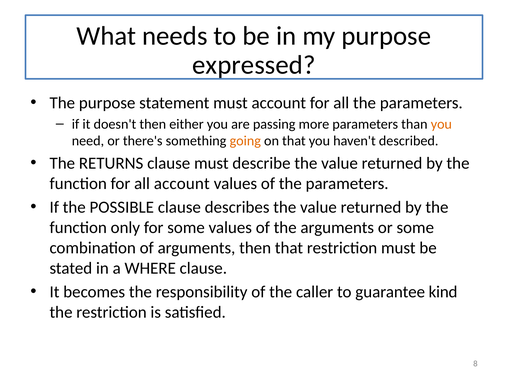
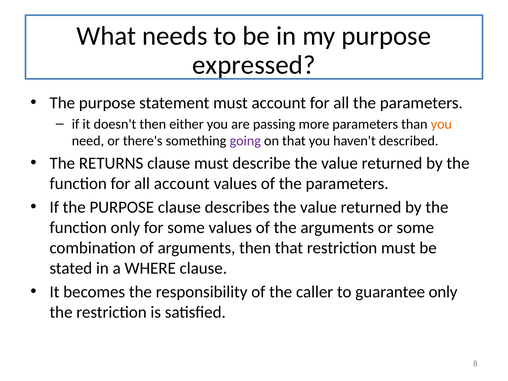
going colour: orange -> purple (245, 141)
If the POSSIBLE: POSSIBLE -> PURPOSE (122, 207)
guarantee kind: kind -> only (443, 292)
